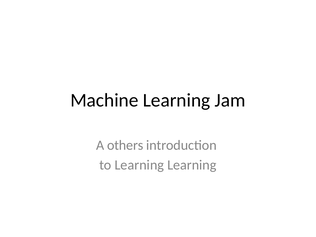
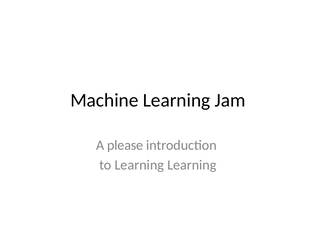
others: others -> please (125, 145)
